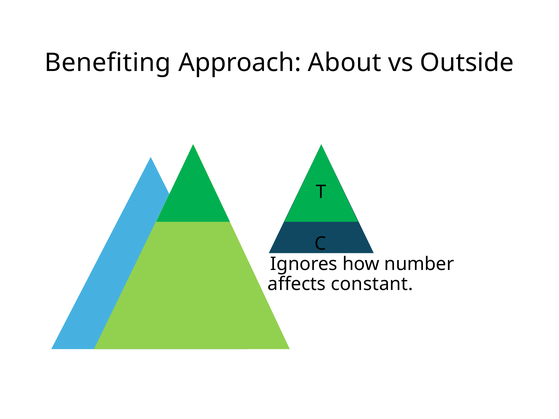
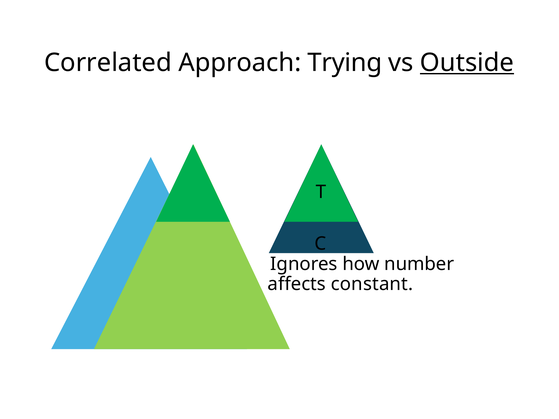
Benefiting: Benefiting -> Correlated (108, 63)
About: About -> Trying (345, 63)
Outside underline: none -> present (467, 63)
